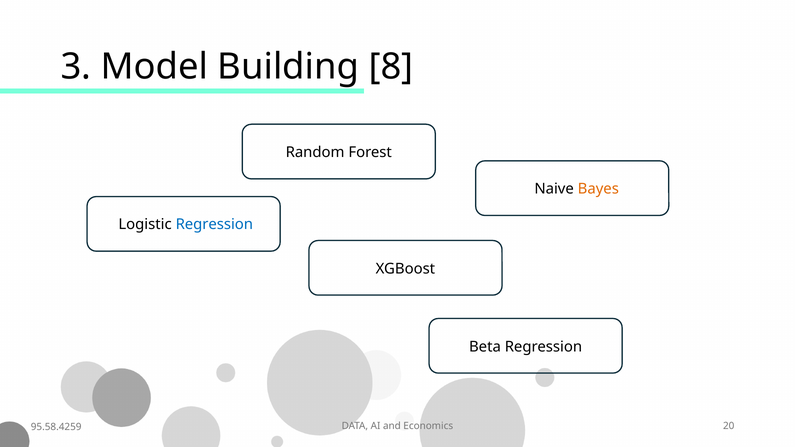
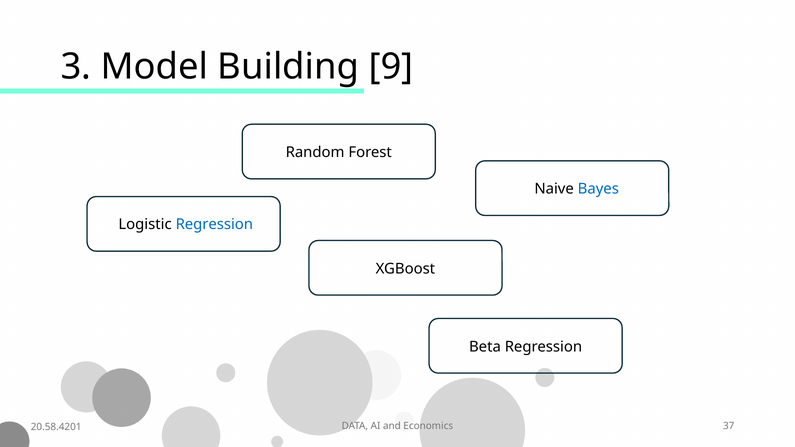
8: 8 -> 9 (391, 67)
Bayes colour: orange -> blue (598, 189)
20: 20 -> 37 (729, 426)
95.58.4259: 95.58.4259 -> 20.58.4201 (56, 427)
